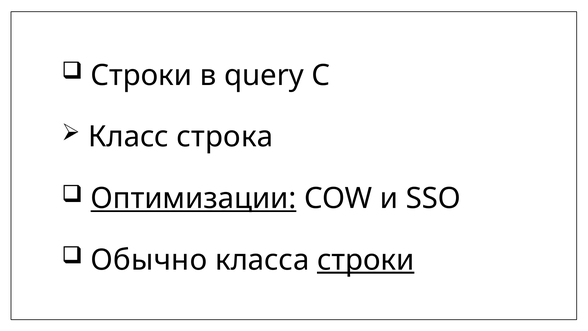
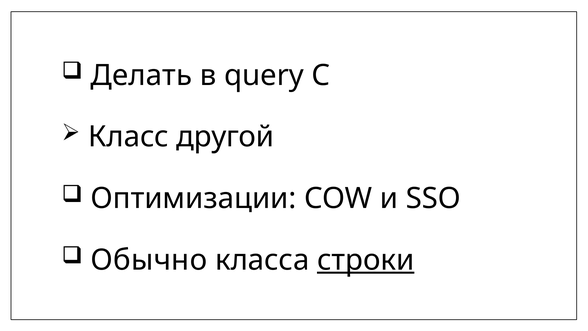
Cтроки: Cтроки -> Делать (141, 75)
строка: строка -> другой (225, 137)
Оптимизации underline: present -> none (193, 198)
